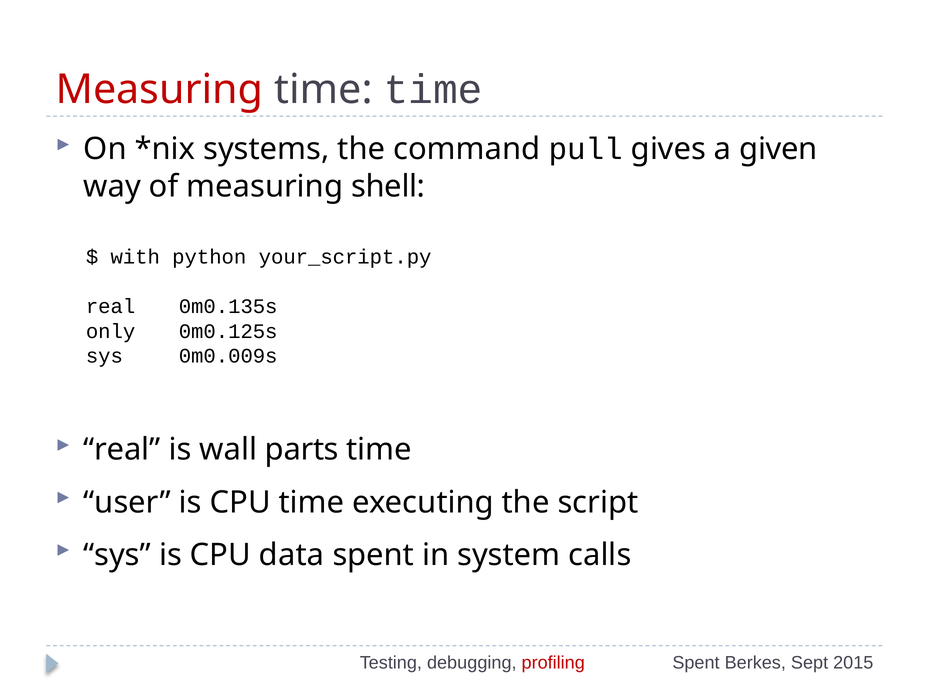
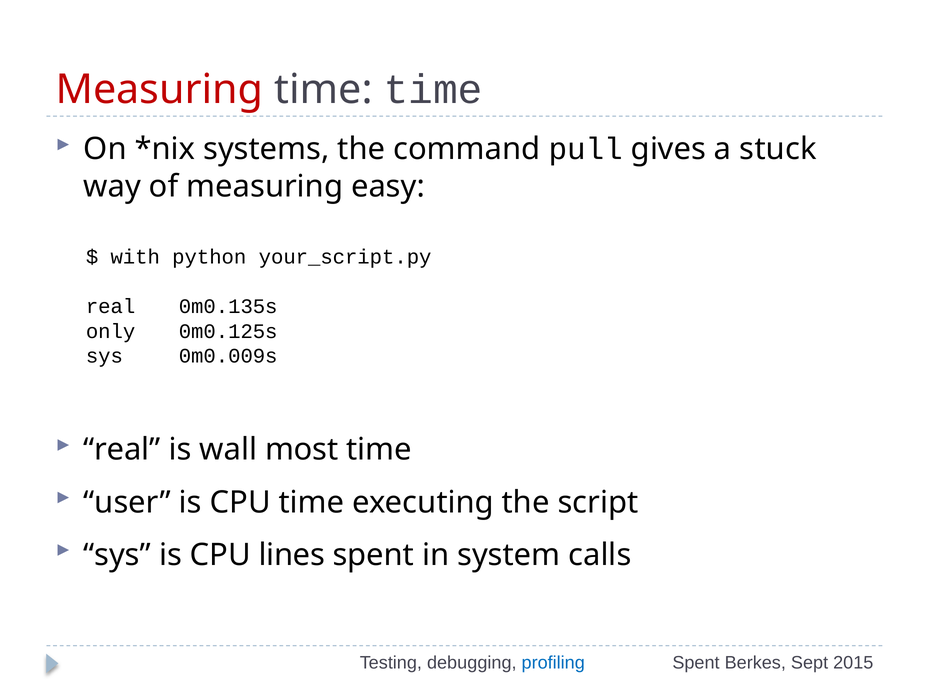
given: given -> stuck (778, 149)
shell: shell -> easy (388, 186)
parts: parts -> most (302, 450)
data: data -> lines (292, 555)
profiling colour: red -> blue (553, 662)
